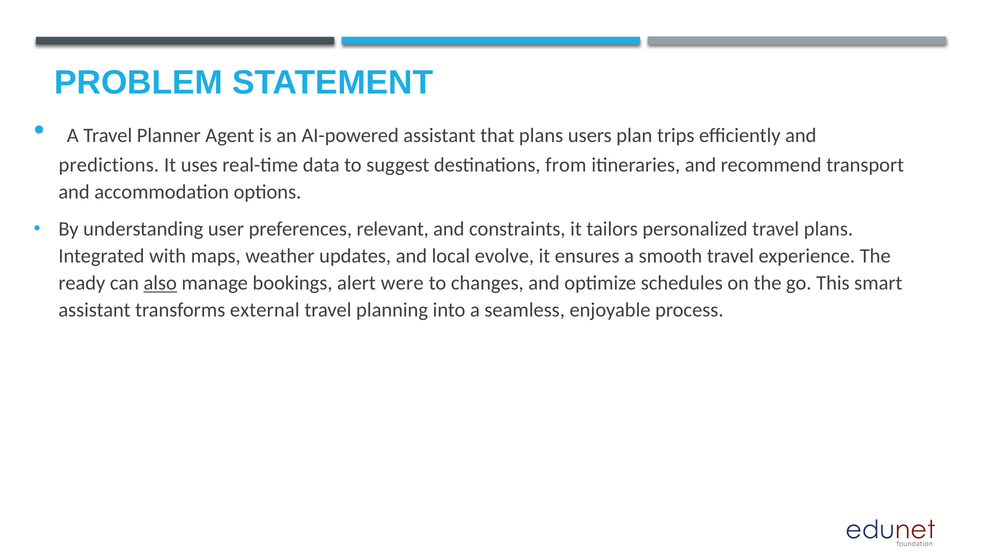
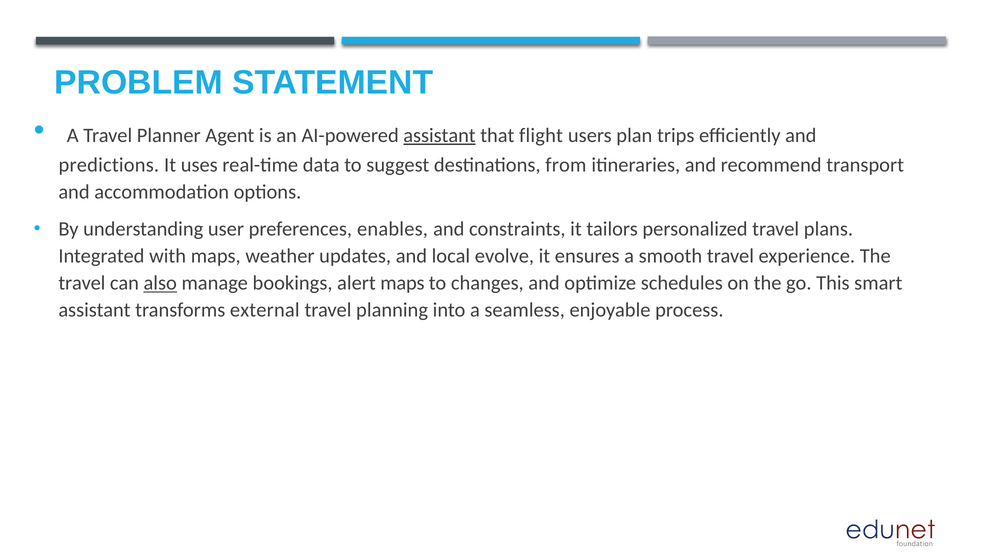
assistant underline: none -> present (440, 136)
that plans: plans -> flight (541, 136)
relevant: relevant -> enables (393, 229)
ready: ready -> travel (82, 283)
alert were: were -> maps (402, 283)
